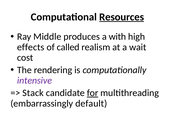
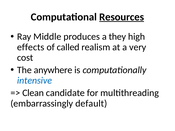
with: with -> they (117, 37)
wait: wait -> very (138, 47)
rendering: rendering -> anywhere (53, 70)
intensive colour: purple -> blue (35, 81)
Stack: Stack -> Clean (33, 93)
for underline: present -> none (93, 93)
